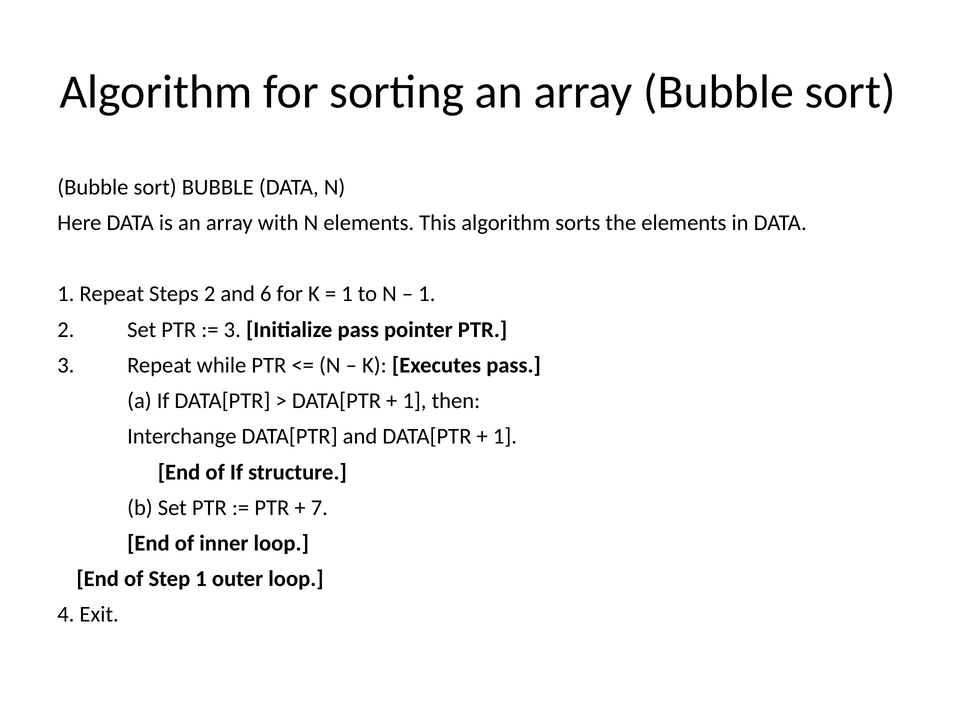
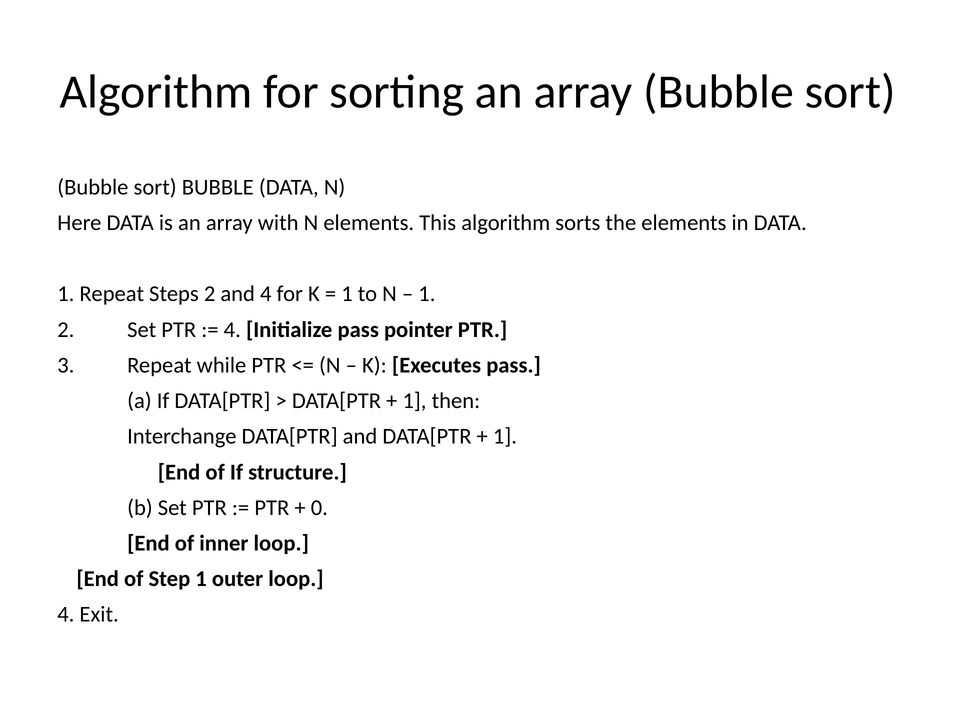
and 6: 6 -> 4 (266, 294)
3: 3 -> 4 (232, 330)
7: 7 -> 0 (319, 508)
